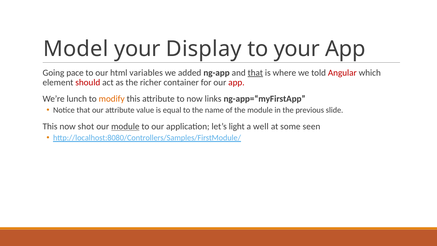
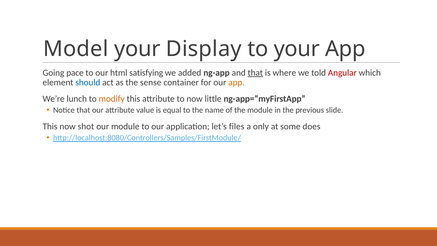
variables: variables -> satisfying (146, 73)
should colour: red -> blue (88, 82)
richer: richer -> sense (151, 82)
app colour: red -> orange (236, 82)
links: links -> little (213, 99)
module underline: present -> none (125, 126)
light: light -> files (237, 126)
well: well -> only (261, 126)
seen: seen -> does (312, 126)
